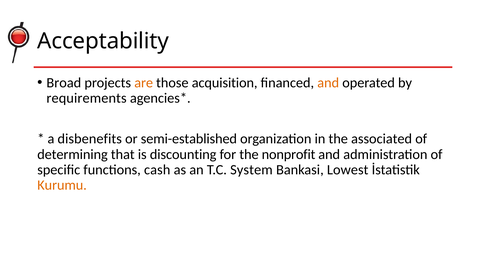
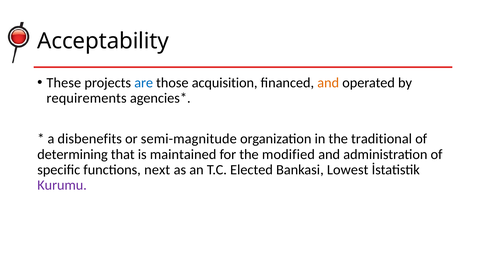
Broad: Broad -> These (64, 83)
are colour: orange -> blue (144, 83)
semi-established: semi-established -> semi-magnitude (189, 139)
associated: associated -> traditional (382, 139)
discounting: discounting -> maintained (183, 154)
nonprofit: nonprofit -> modified (288, 154)
cash: cash -> next (157, 170)
System: System -> Elected (252, 170)
Kurumu colour: orange -> purple (62, 185)
